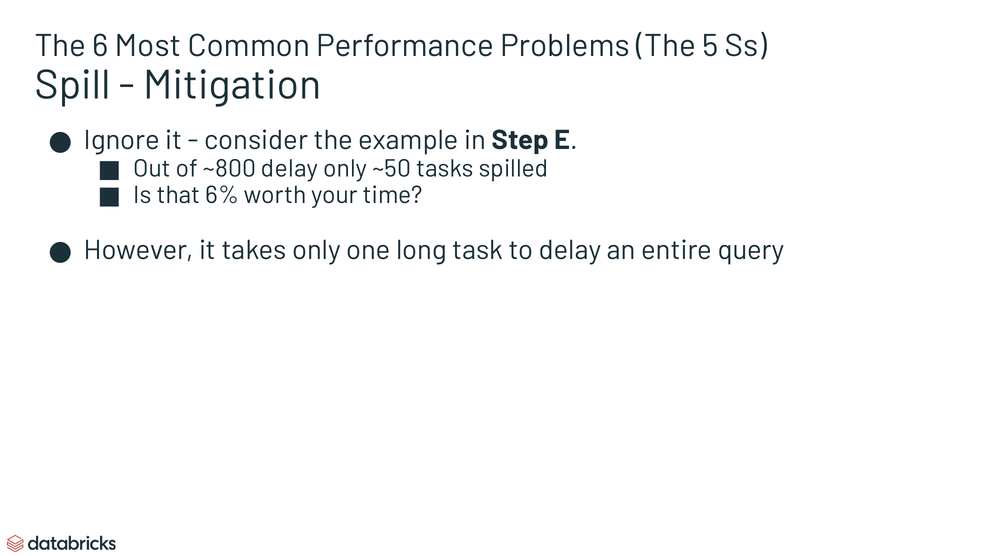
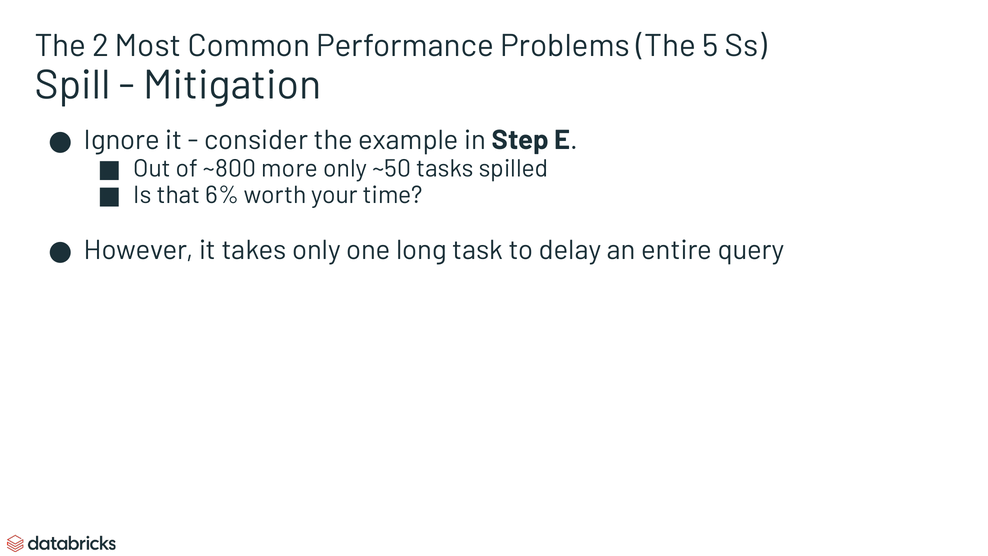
6: 6 -> 2 (101, 46)
~800 delay: delay -> more (290, 169)
